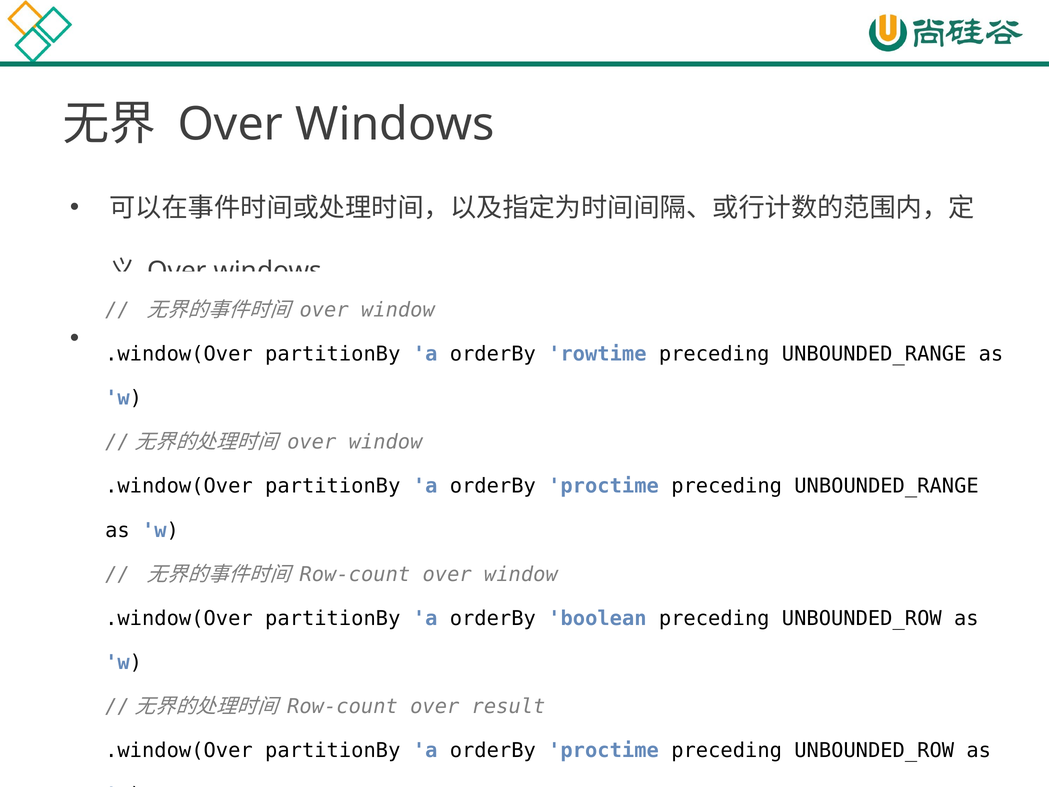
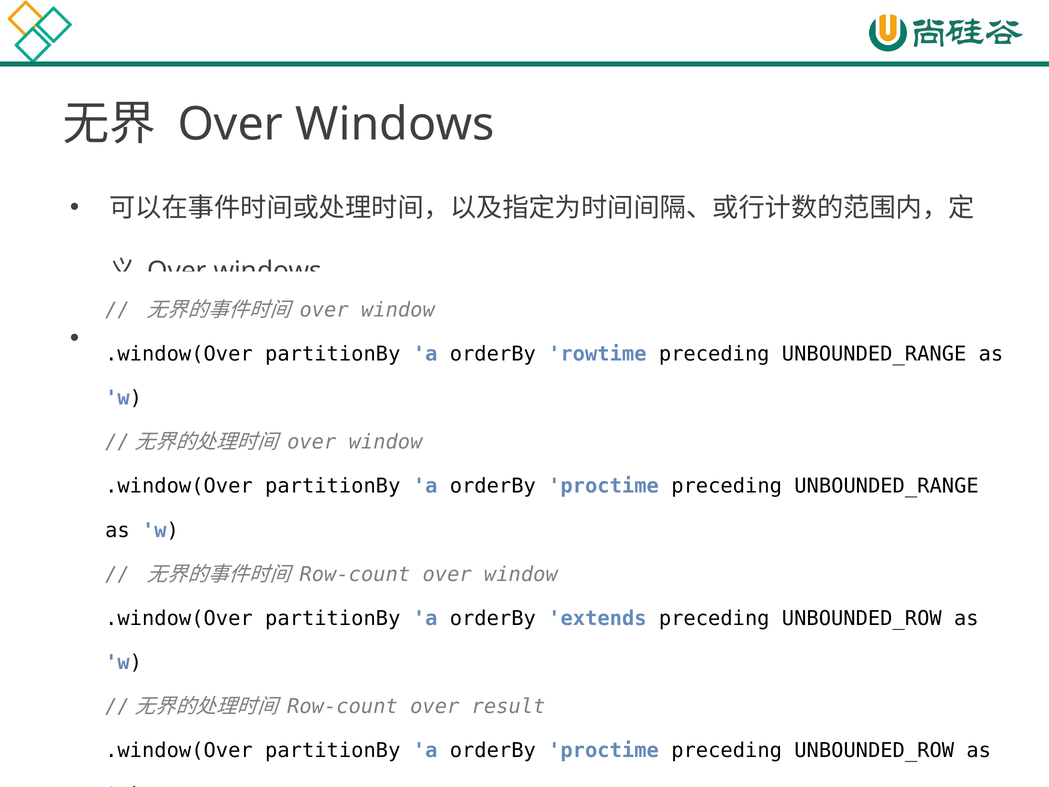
boolean: boolean -> extends (597, 618)
